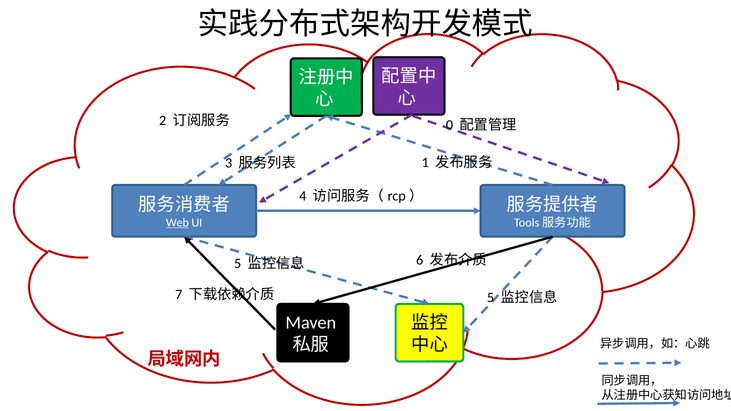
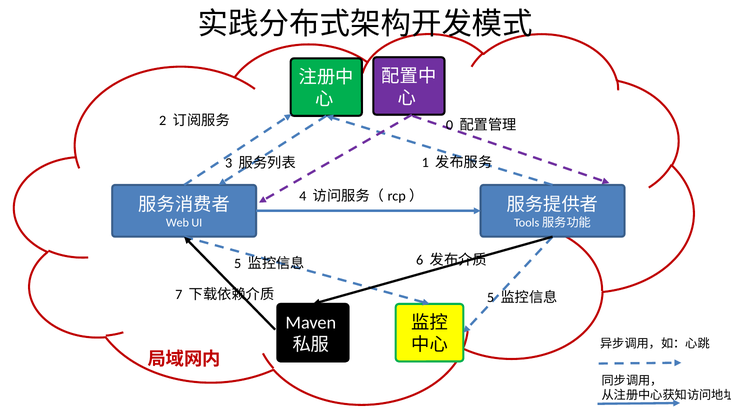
Web underline: present -> none (177, 223)
